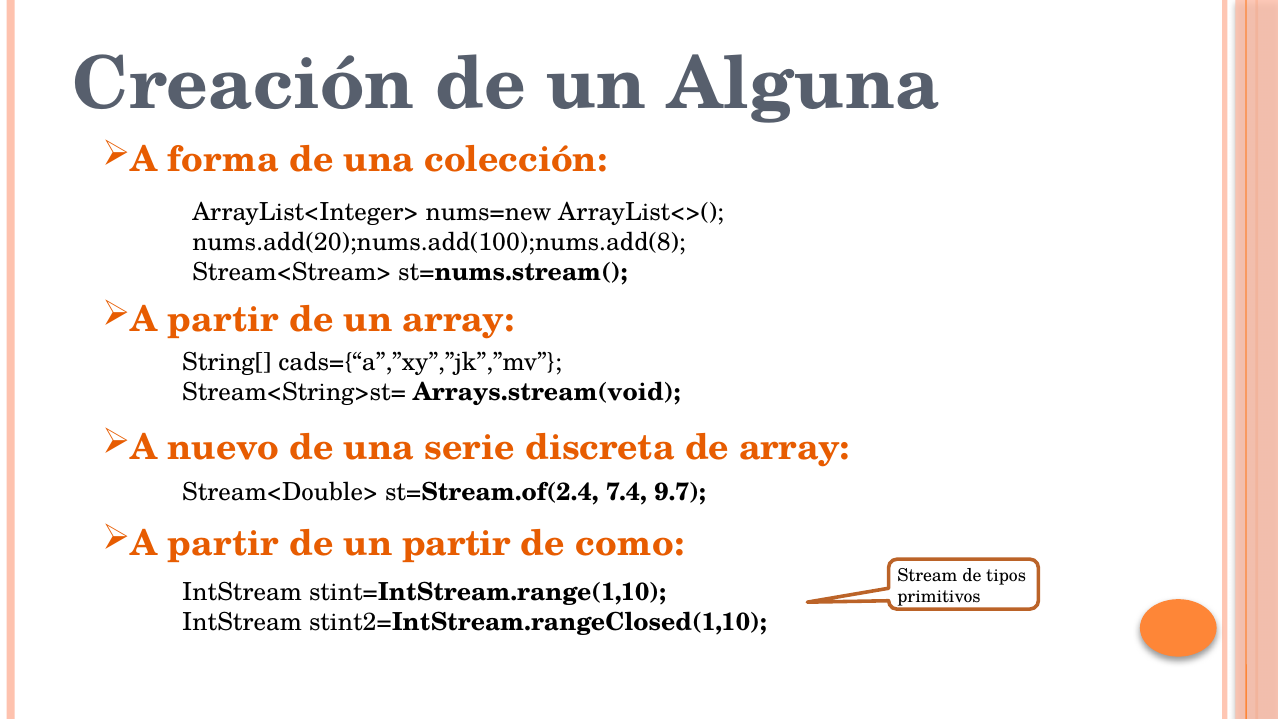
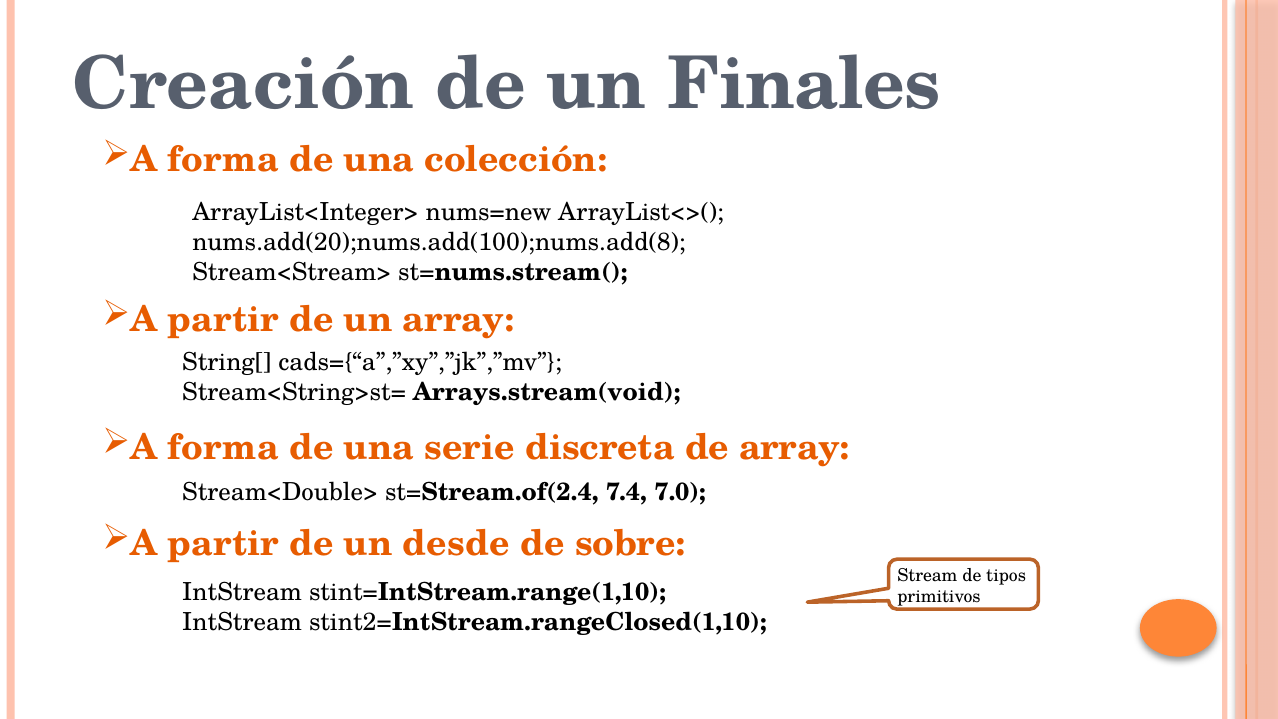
Alguna: Alguna -> Finales (804, 85)
nuevo: nuevo -> forma (223, 448)
9.7: 9.7 -> 7.0 (680, 492)
un partir: partir -> desde (456, 543)
como: como -> sobre (630, 543)
